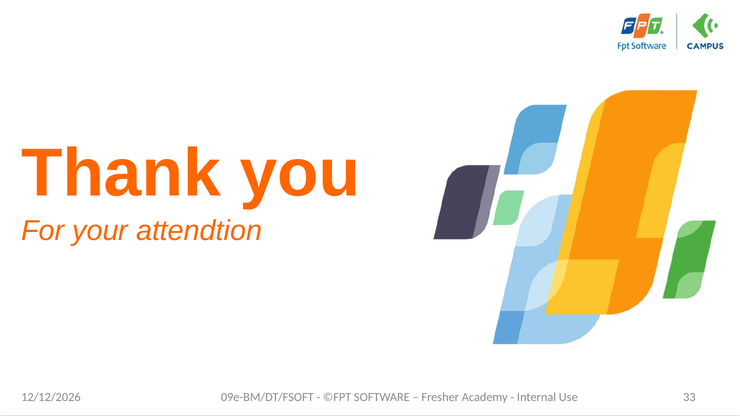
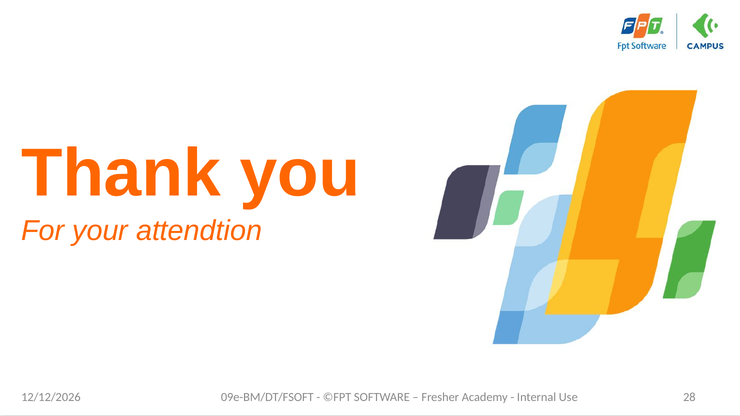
33: 33 -> 28 (689, 398)
